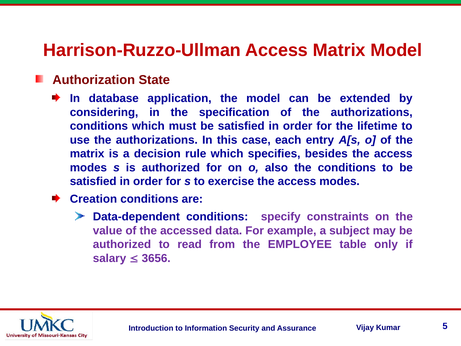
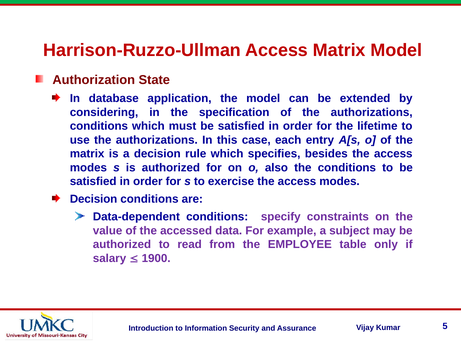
Creation: Creation -> Decision (94, 199)
3656: 3656 -> 1900 (156, 258)
